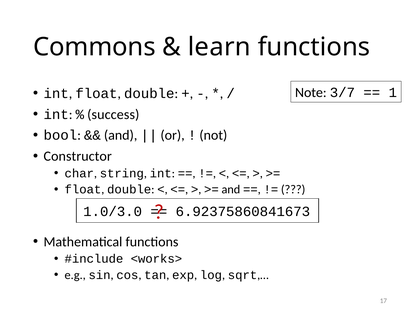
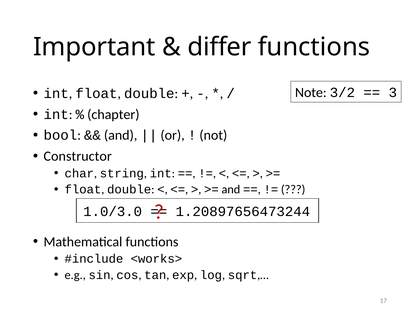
Commons: Commons -> Important (94, 47)
learn: learn -> differ (219, 47)
3/7: 3/7 -> 3/2 (342, 93)
1: 1 -> 3 (393, 93)
success: success -> chapter (113, 114)
6.92375860841673: 6.92375860841673 -> 1.20897656473244 (243, 211)
